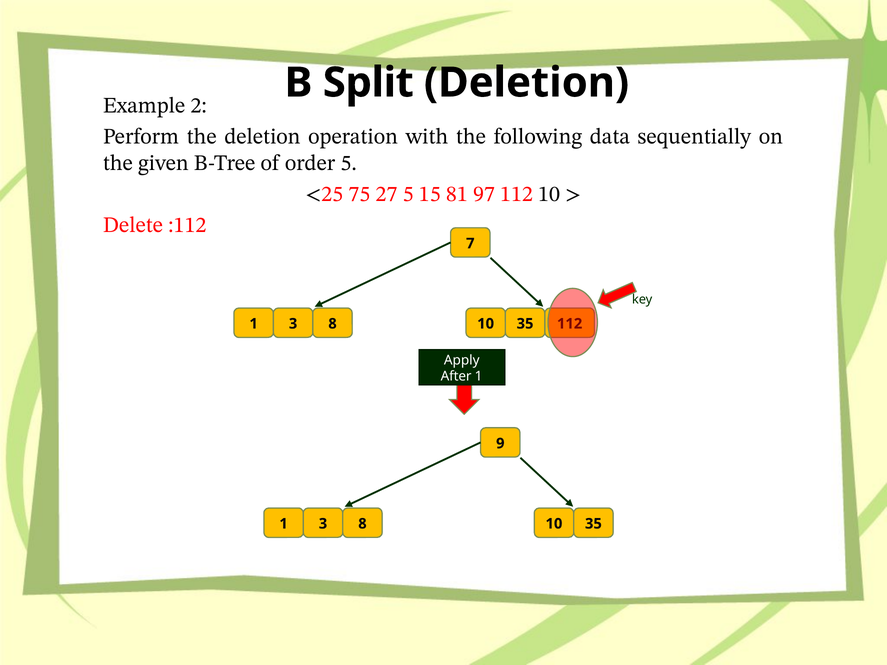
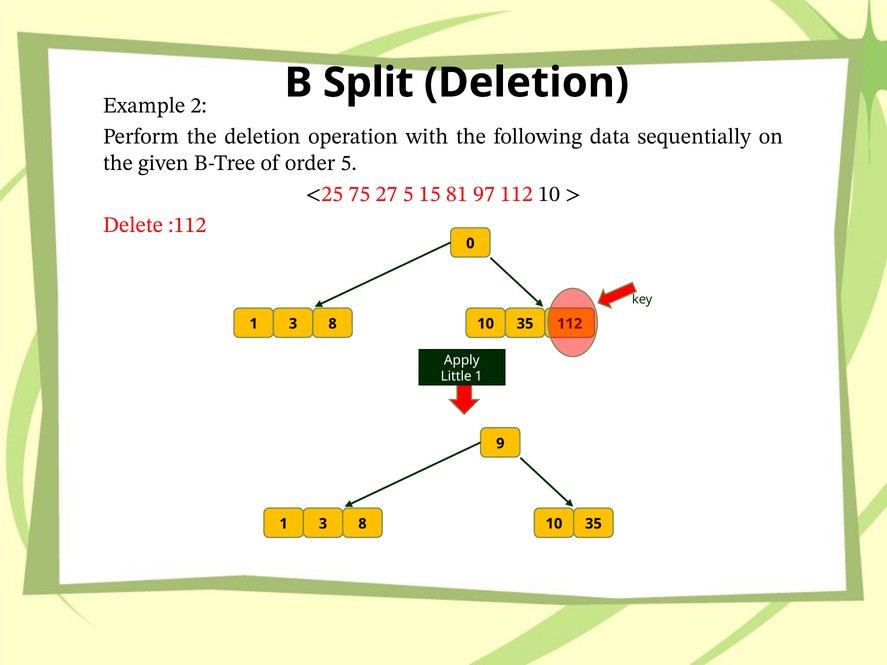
7: 7 -> 0 (470, 244)
After: After -> Little (456, 376)
